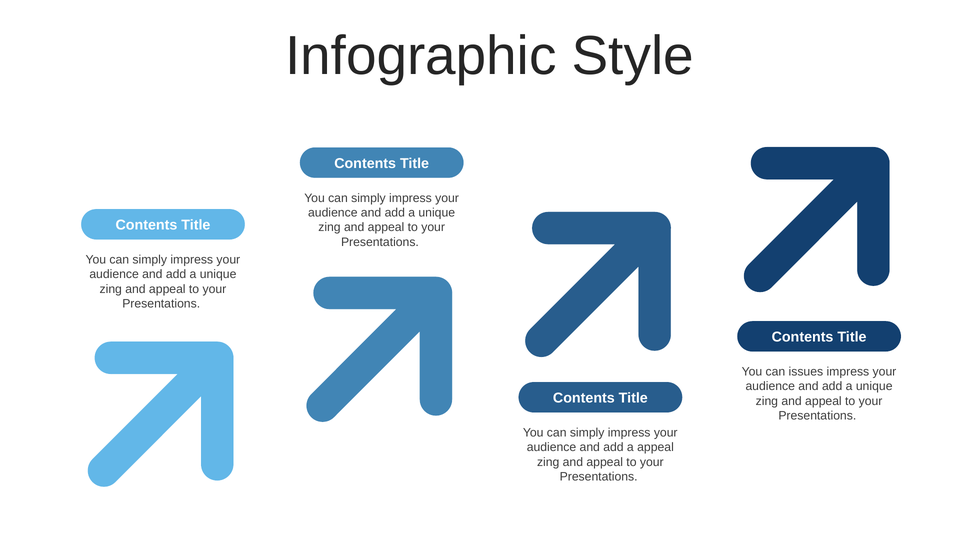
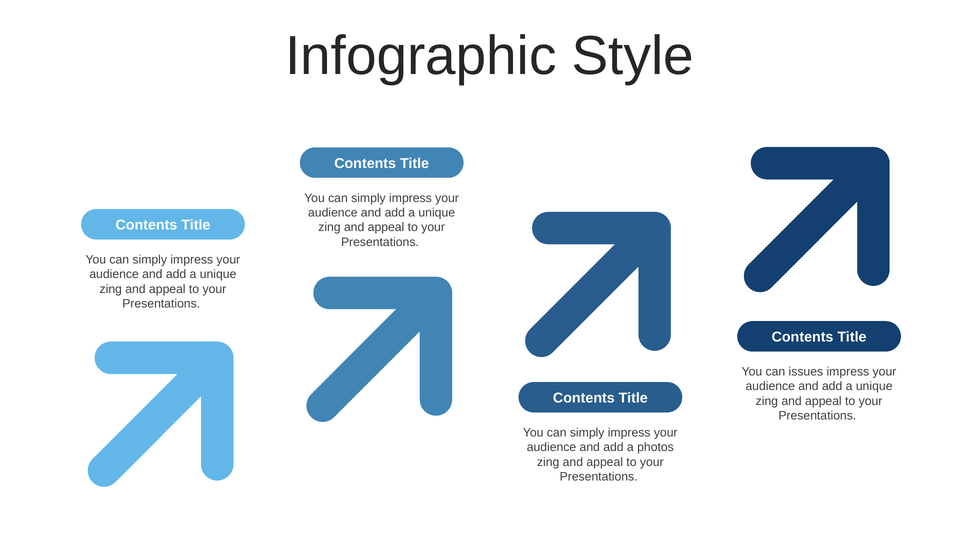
a appeal: appeal -> photos (656, 447)
